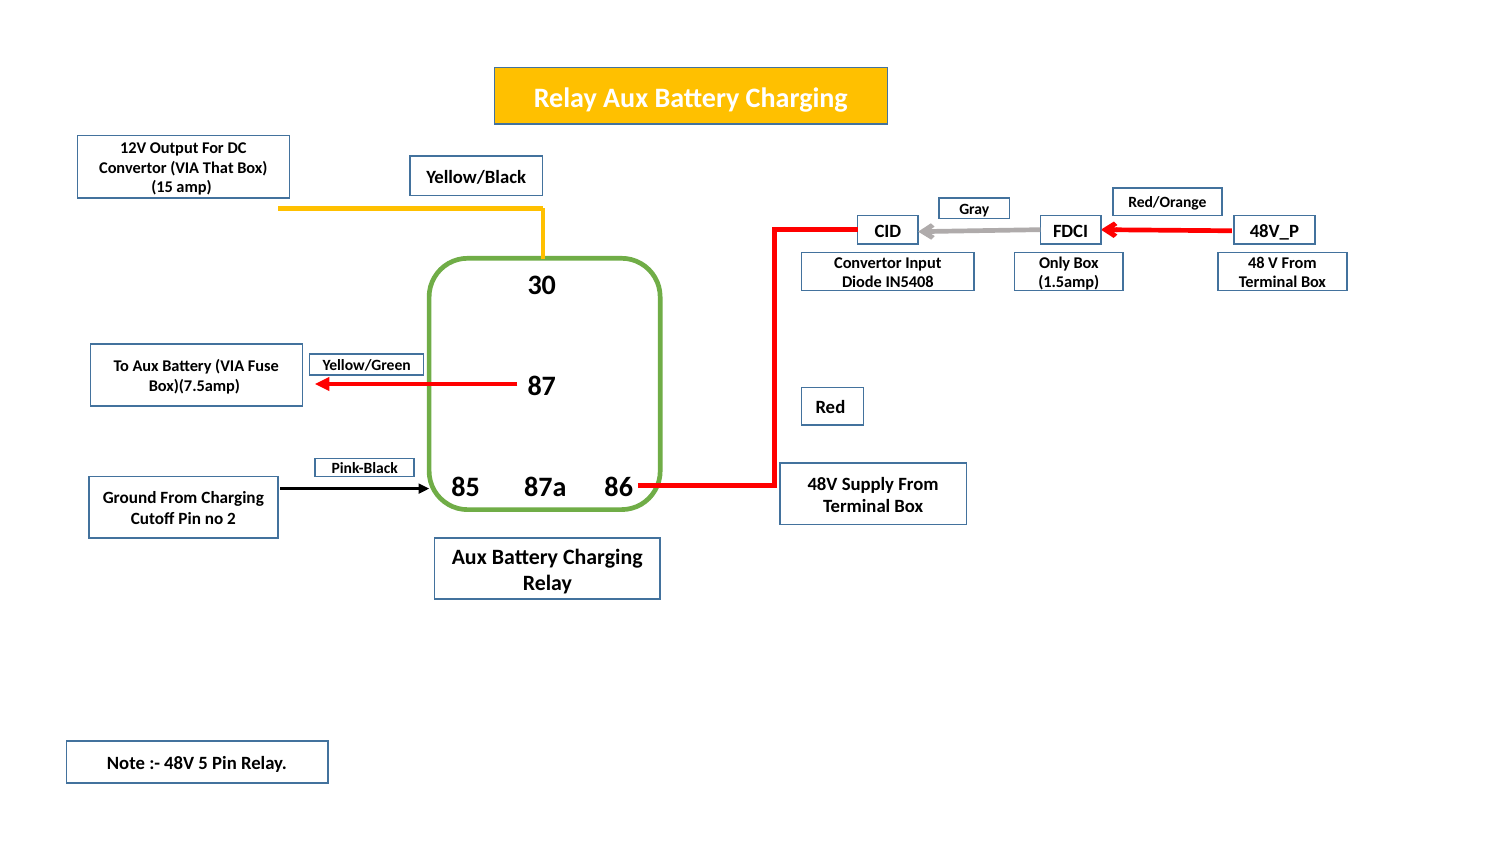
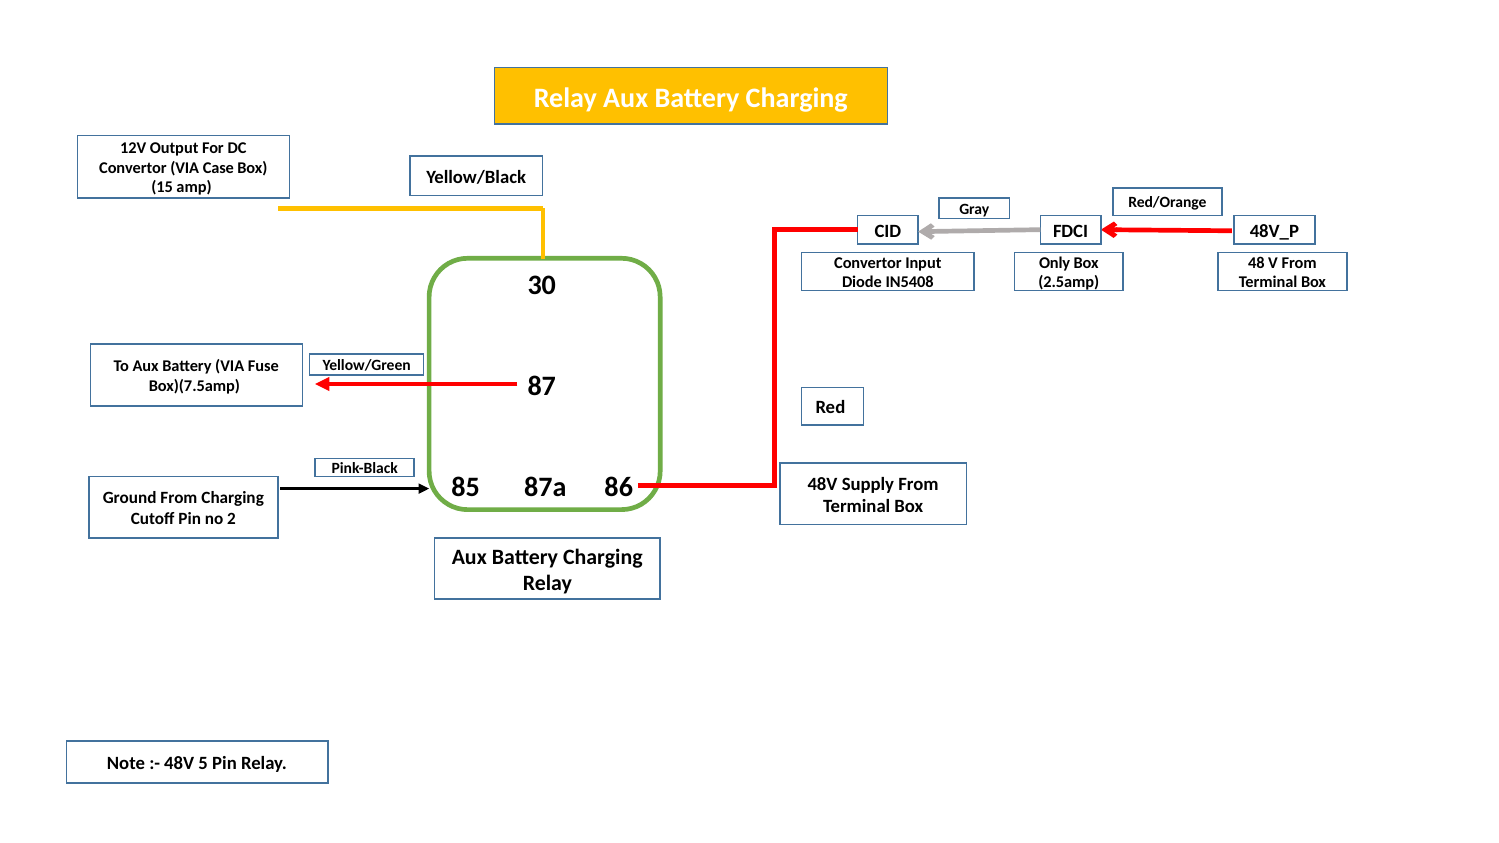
That: That -> Case (218, 168)
1.5amp: 1.5amp -> 2.5amp (1069, 283)
